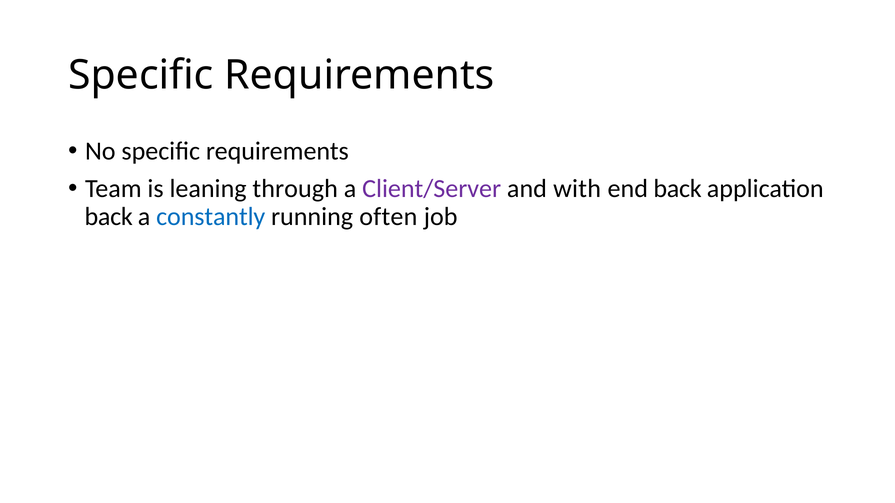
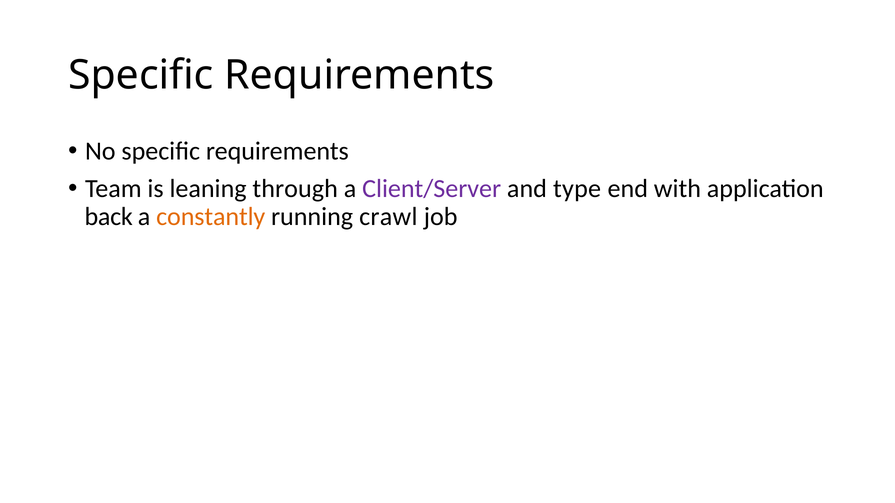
with: with -> type (577, 189)
end back: back -> with (677, 189)
constantly colour: blue -> orange (211, 217)
often: often -> crawl (388, 217)
